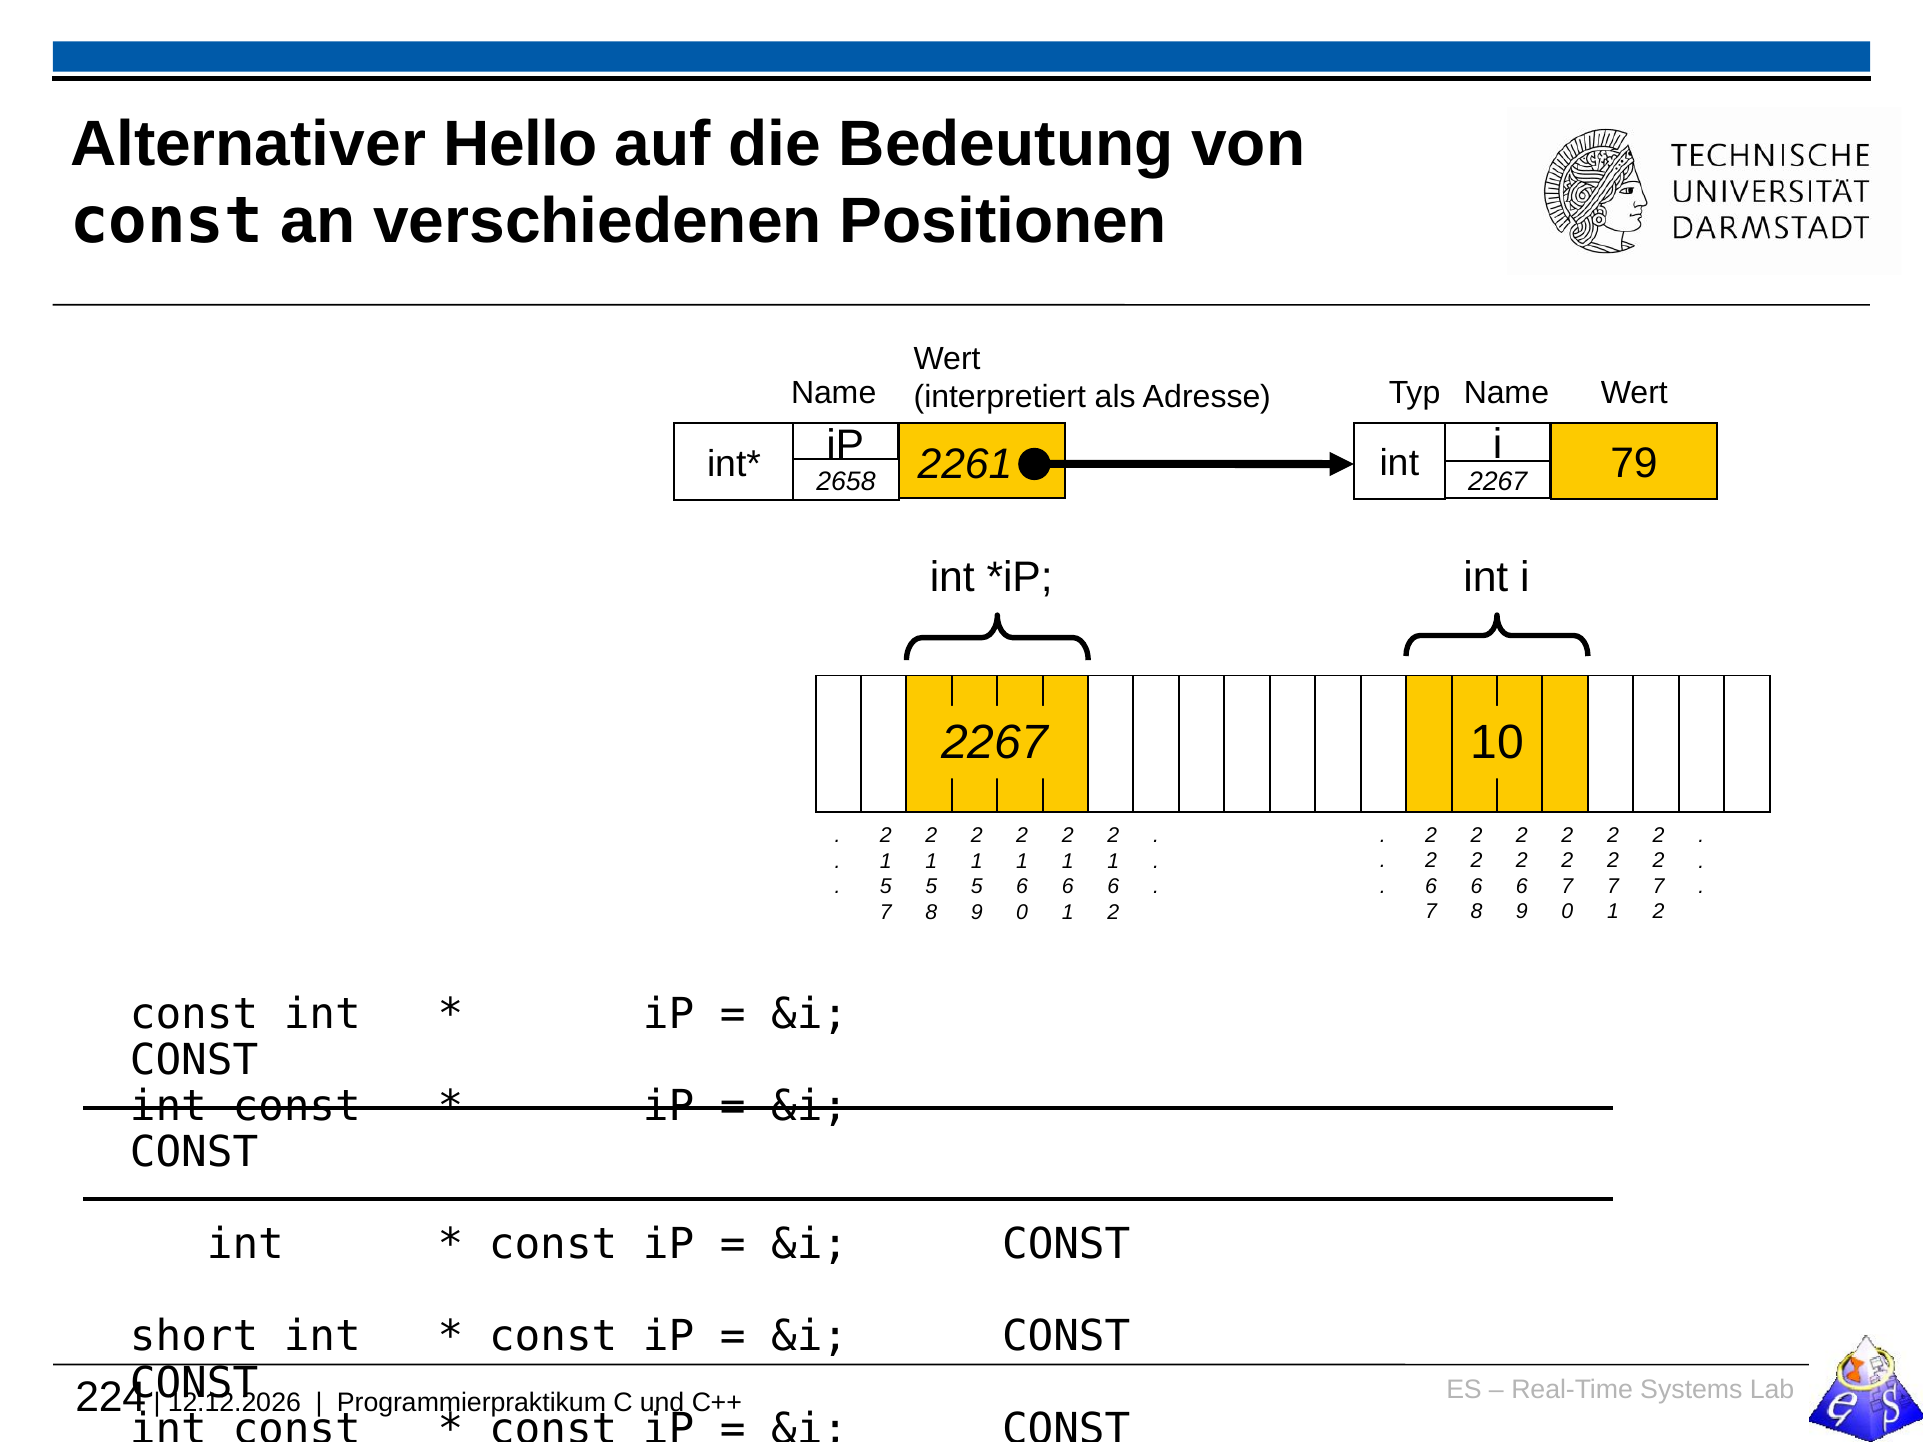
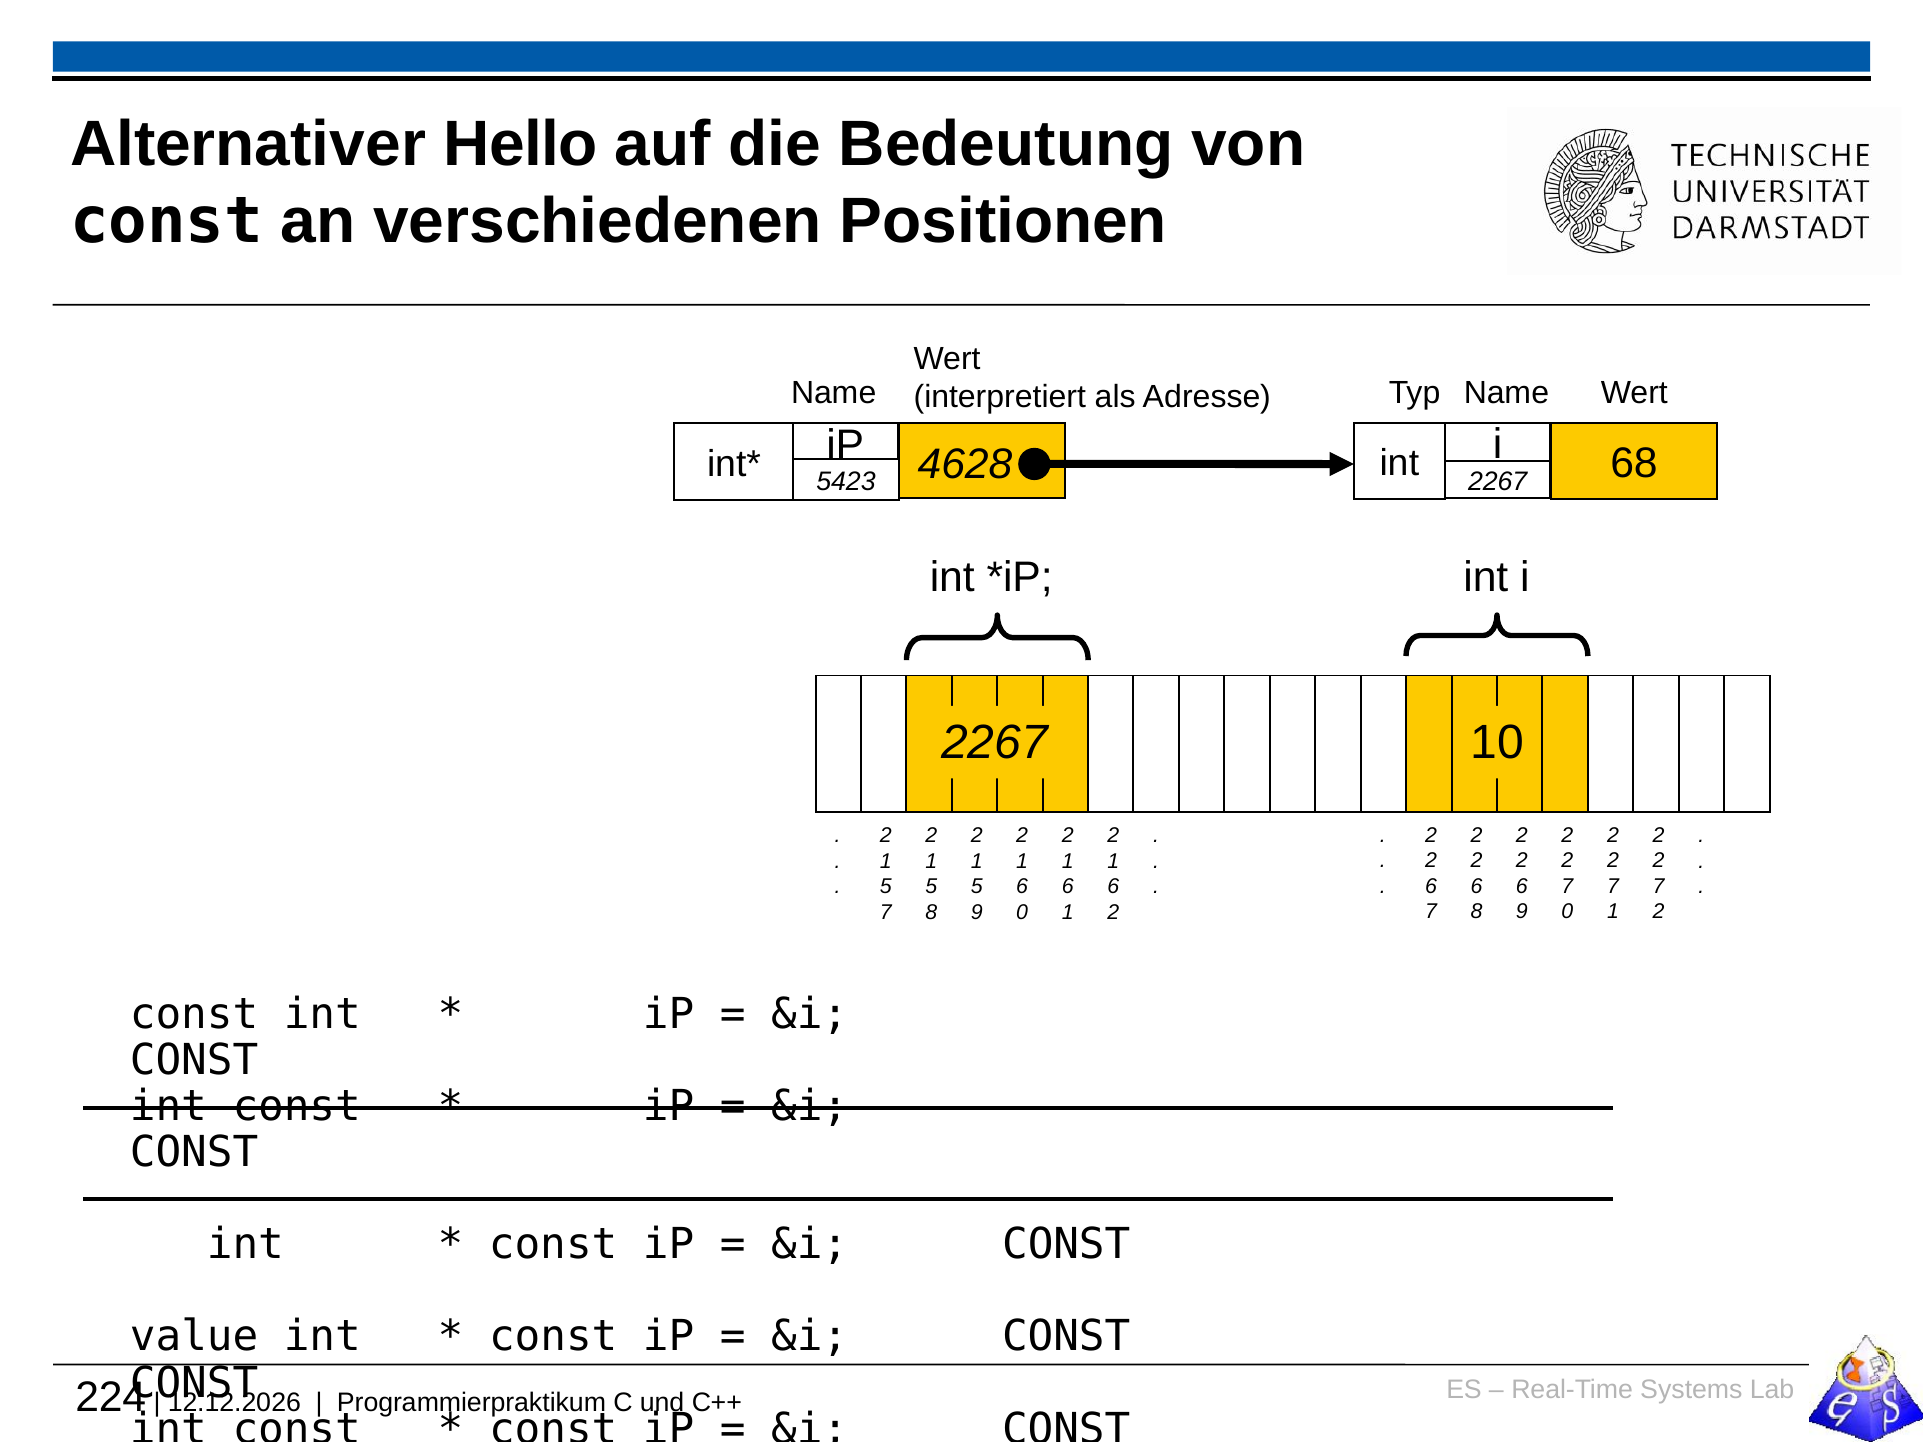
2261: 2261 -> 4628 (965, 464)
2658: 2658 -> 5423 (846, 482)
79: 79 -> 68 (1634, 464)
short: short -> value (194, 1337)
